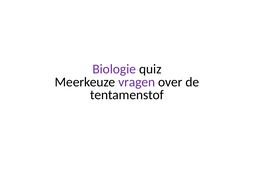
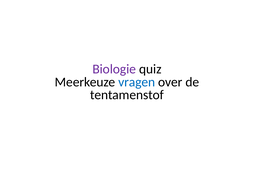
vragen colour: purple -> blue (137, 82)
